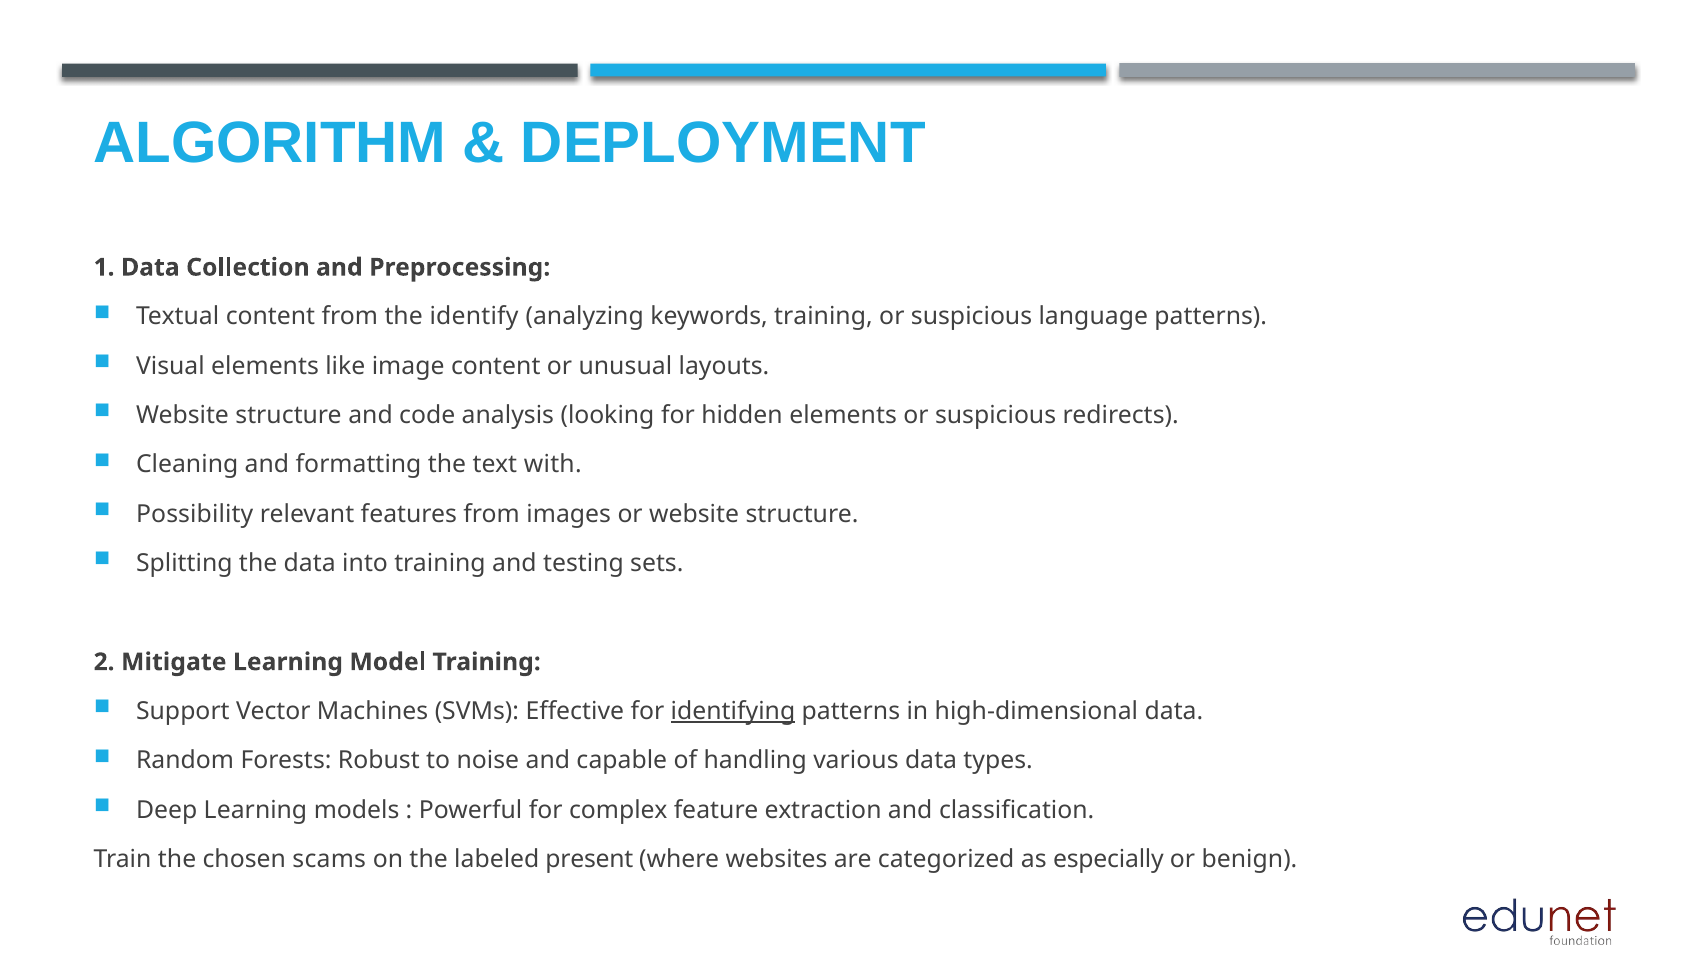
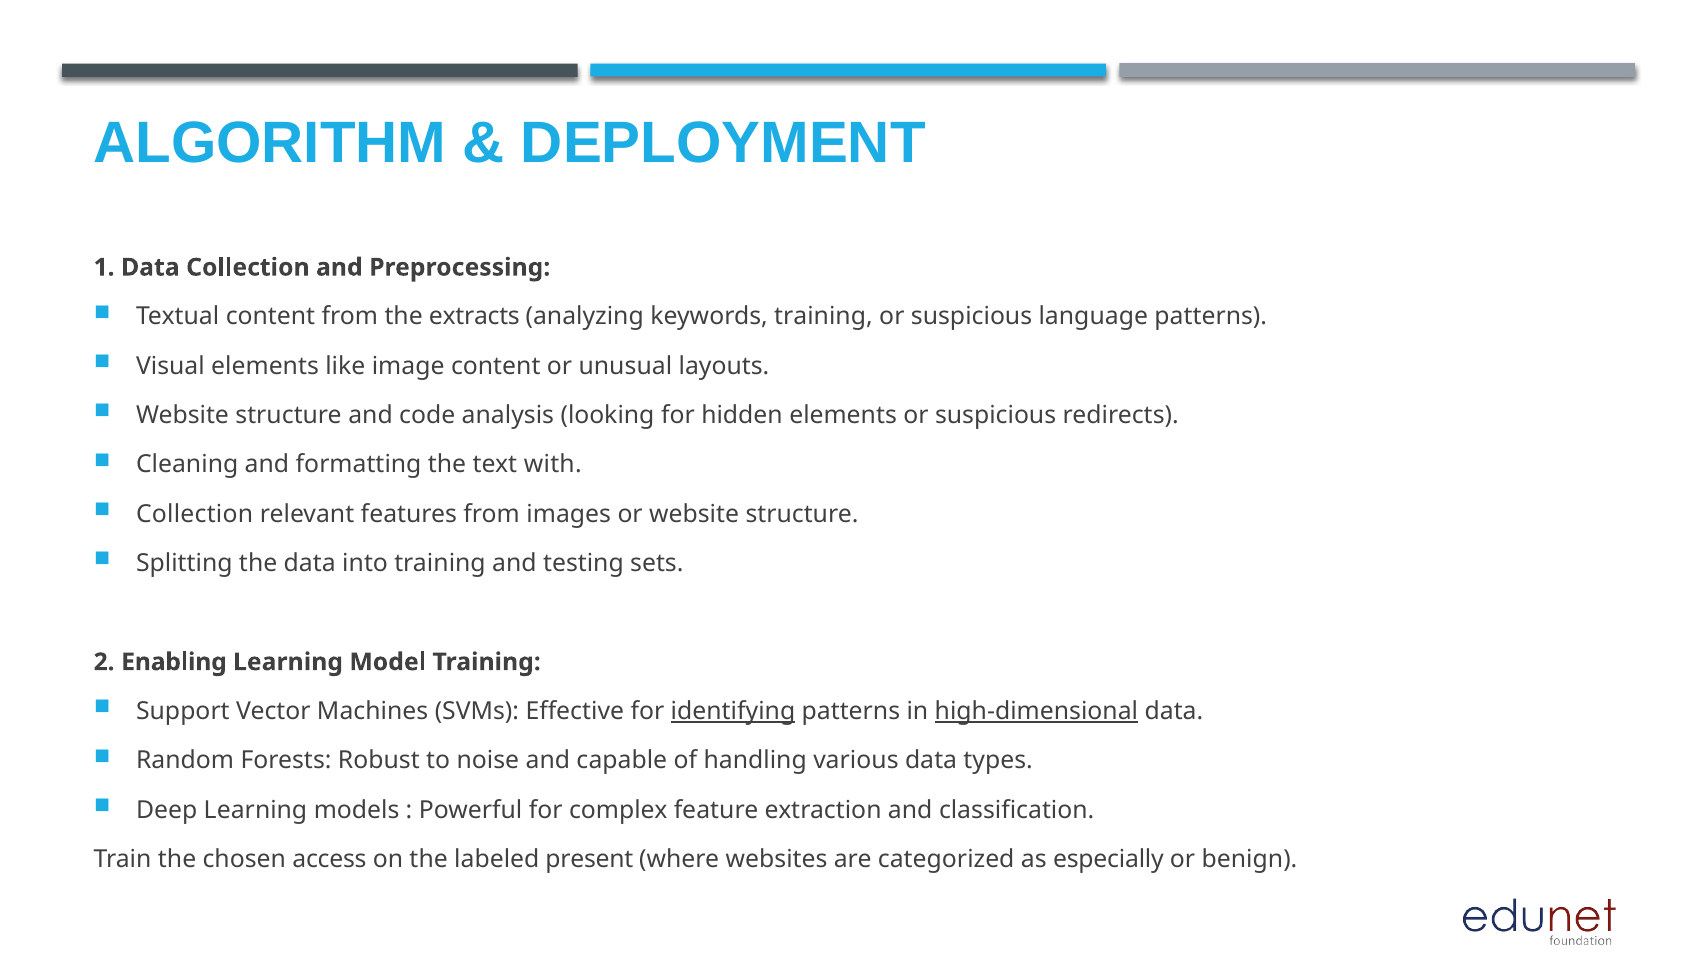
identify: identify -> extracts (474, 317)
Possibility: Possibility -> Collection (195, 514)
Mitigate: Mitigate -> Enabling (174, 662)
high-dimensional underline: none -> present (1036, 711)
scams: scams -> access (329, 859)
